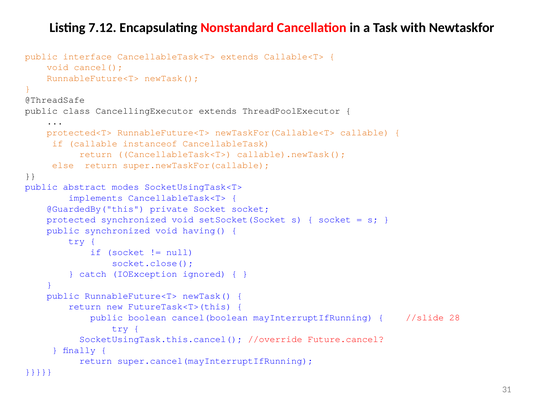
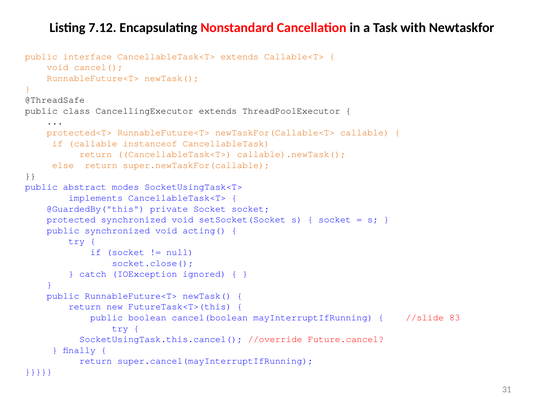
having(: having( -> acting( (204, 230)
28: 28 -> 83 (455, 317)
